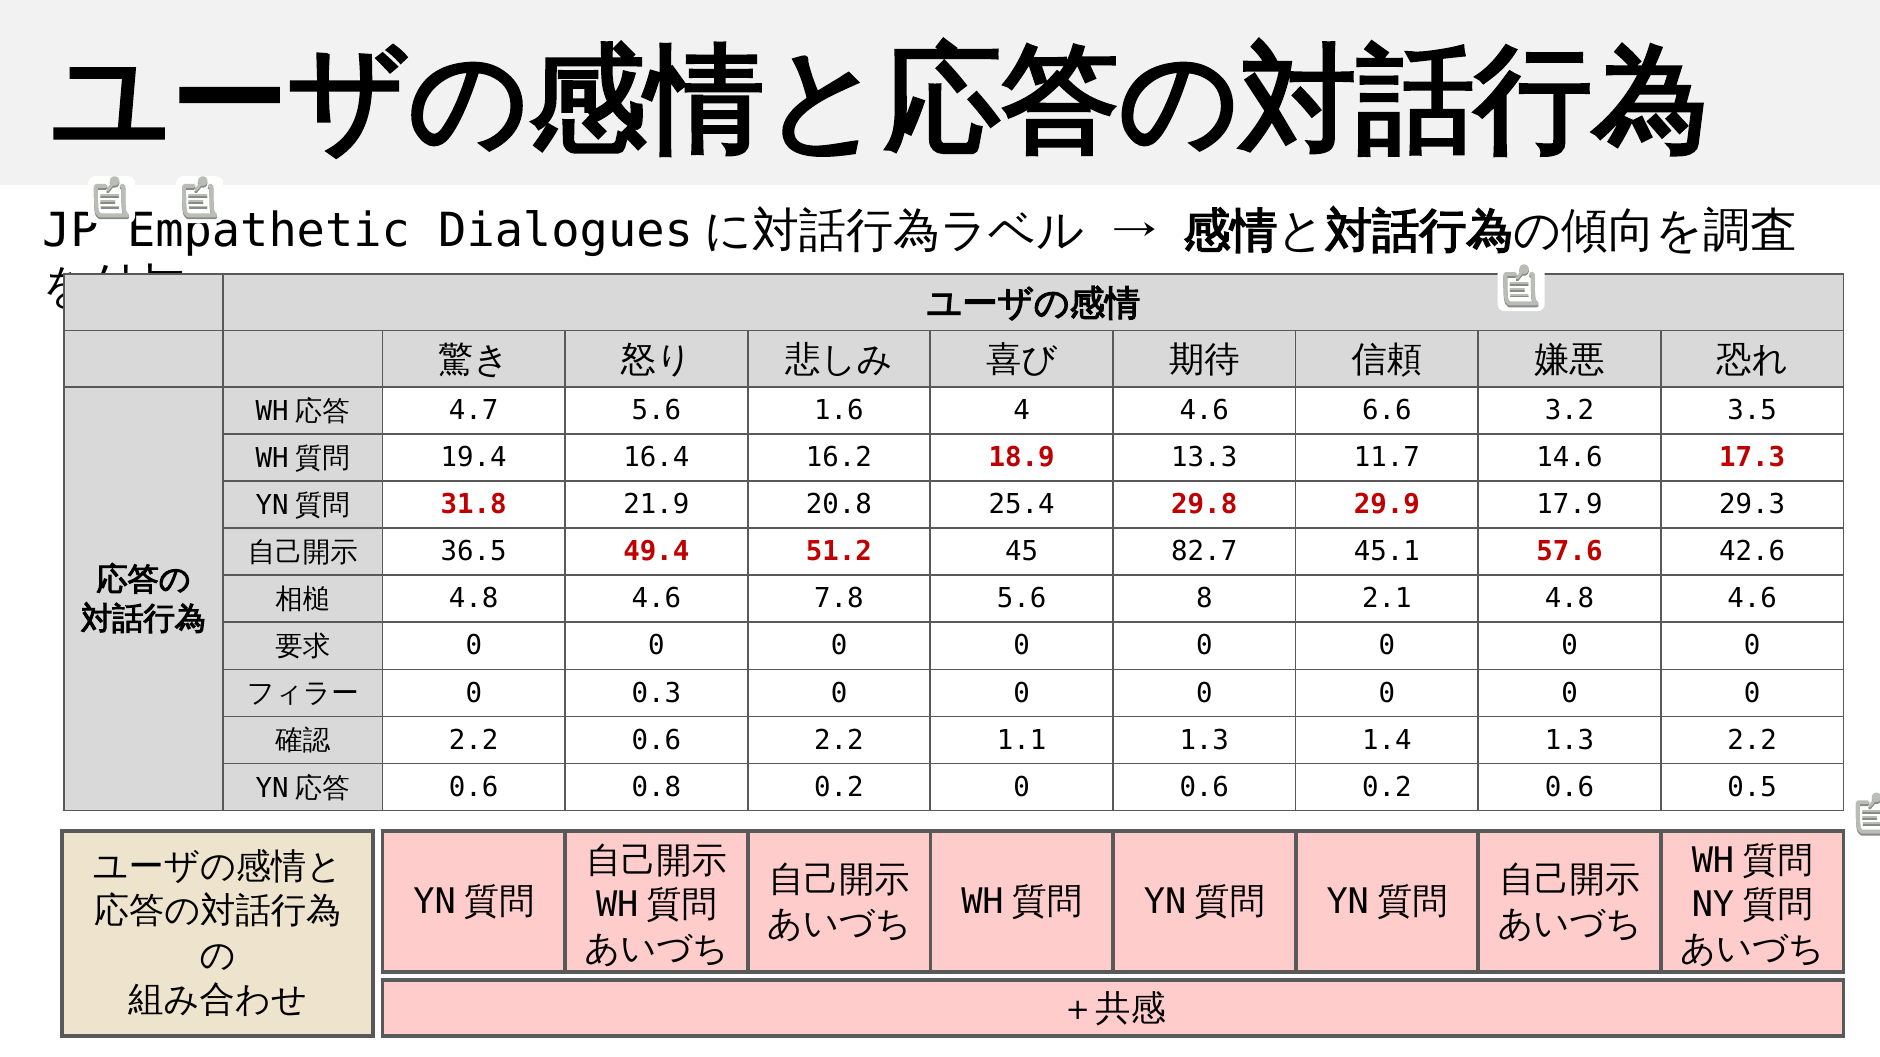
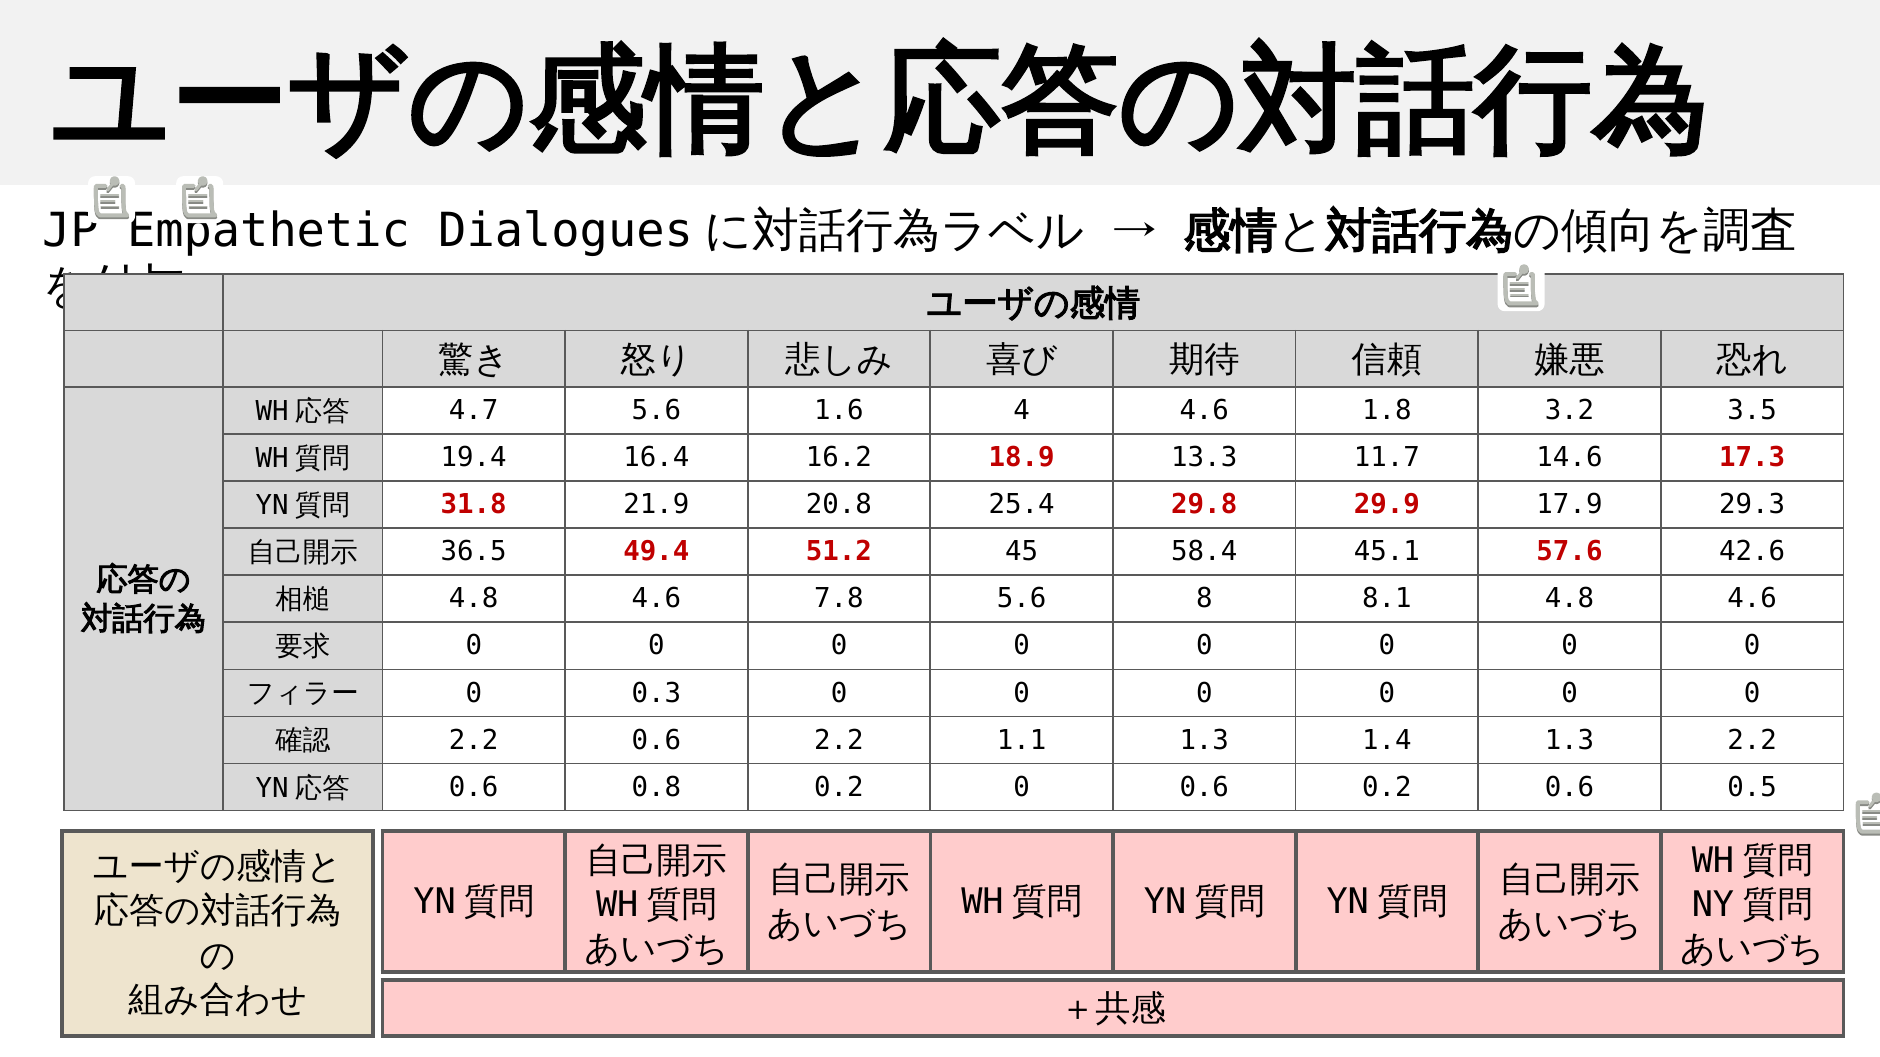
6.6: 6.6 -> 1.8 (1387, 411)
82.7: 82.7 -> 58.4 (1204, 552)
2.1: 2.1 -> 8.1 (1387, 599)
